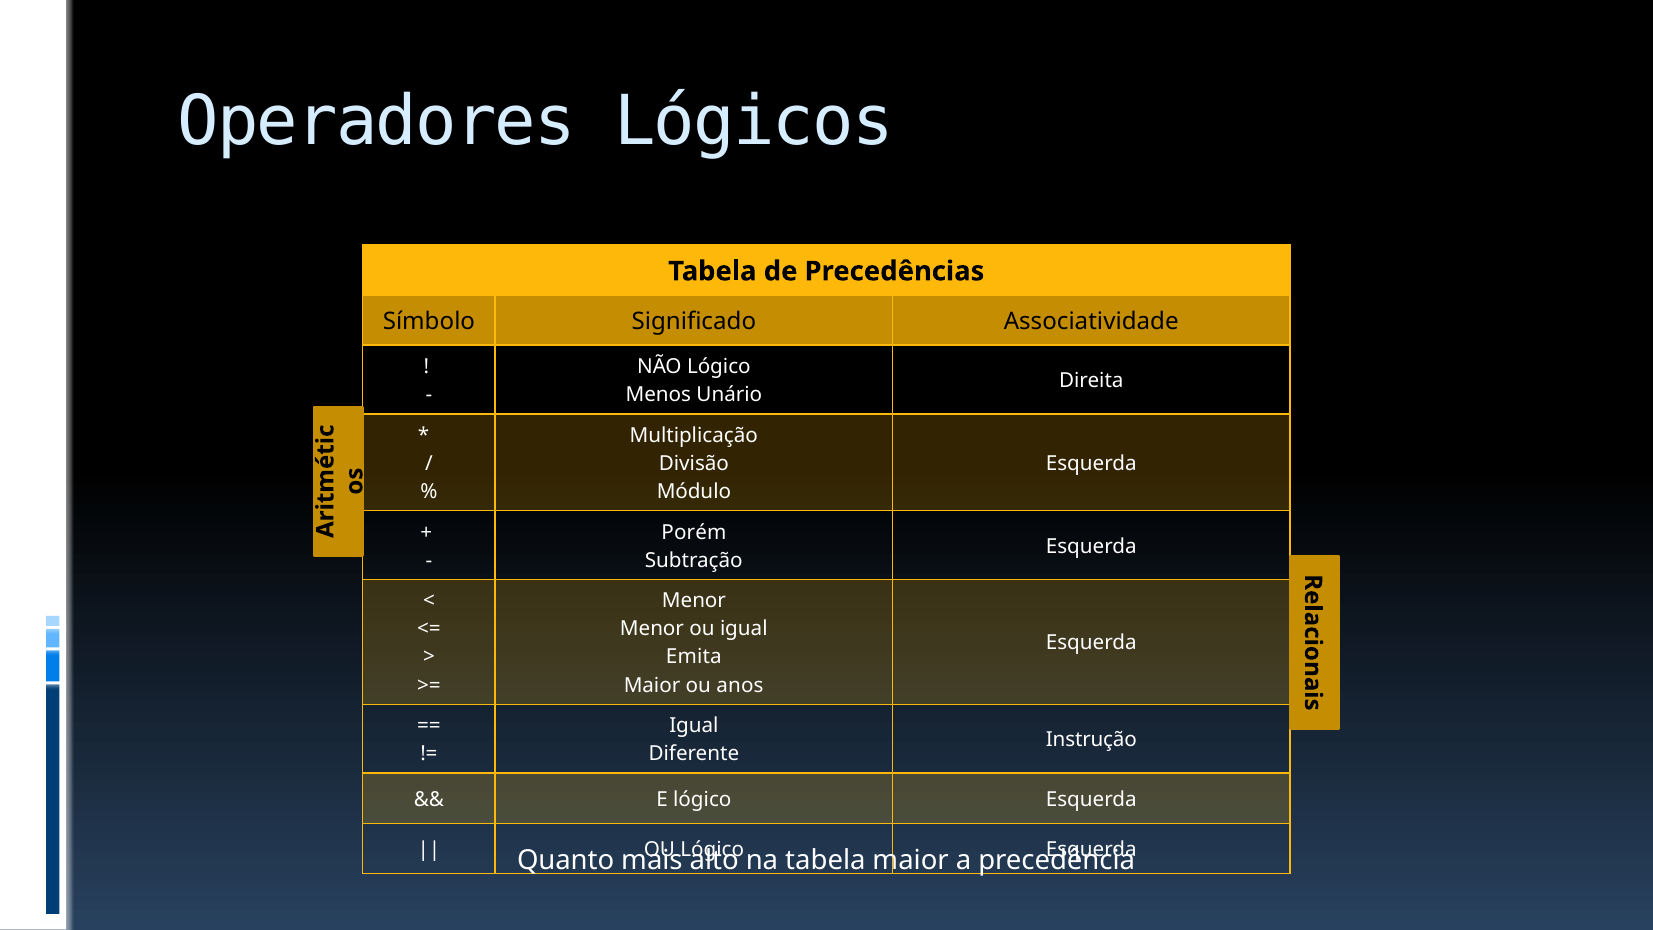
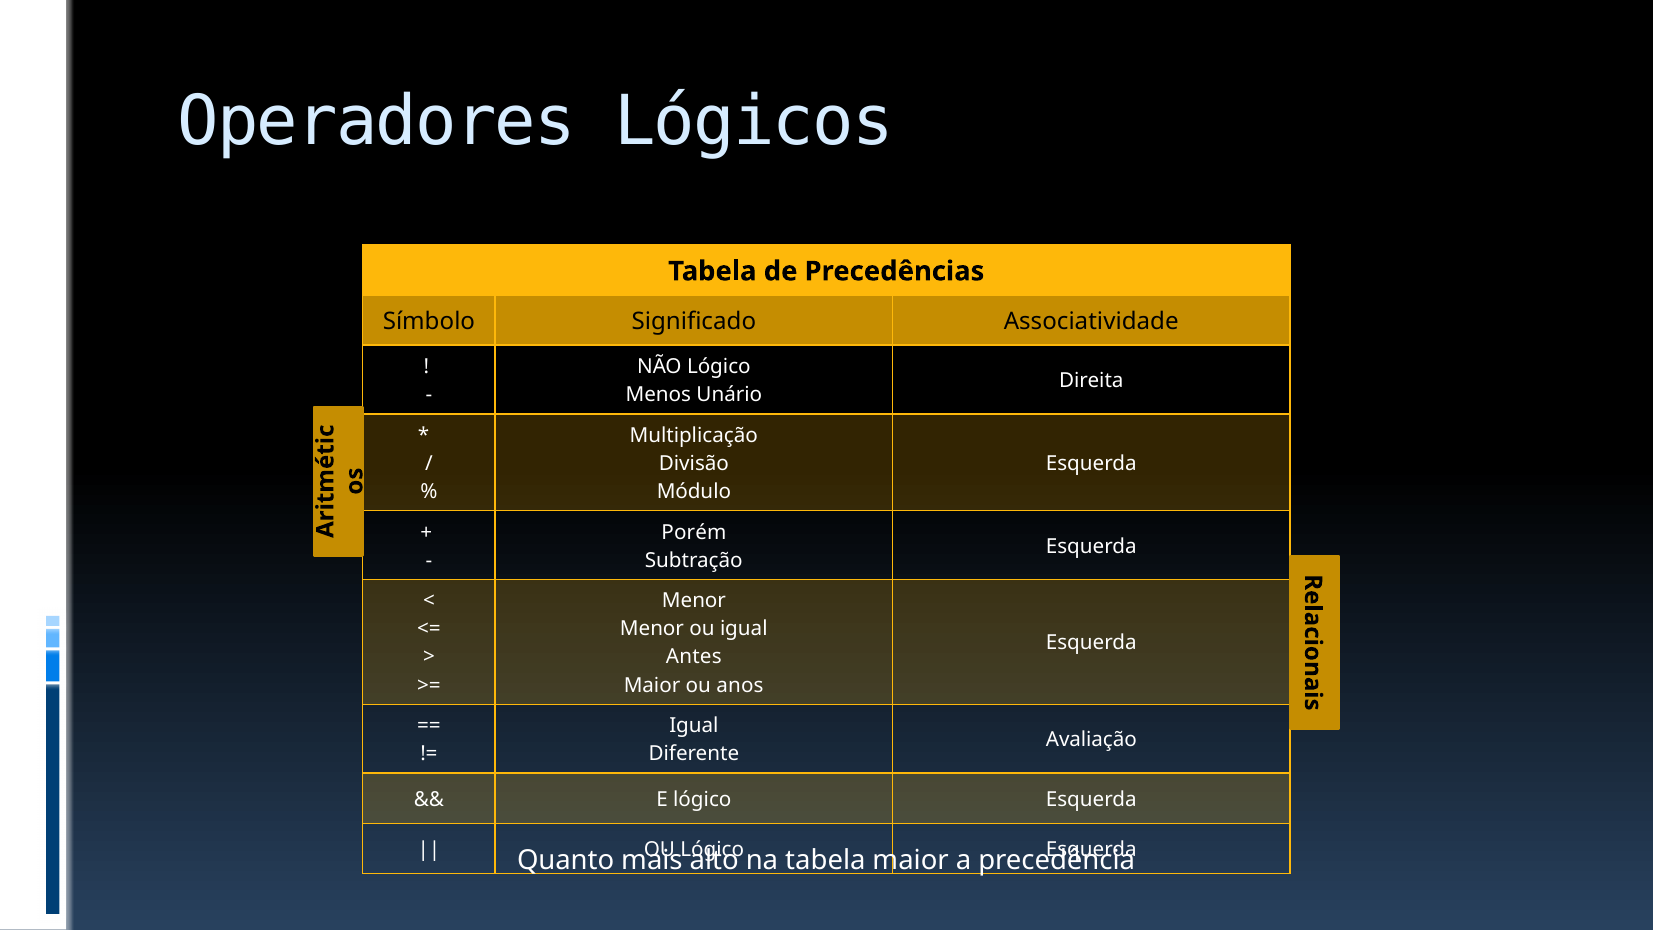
Emita: Emita -> Antes (694, 657)
Instrução: Instrução -> Avaliação (1091, 740)
